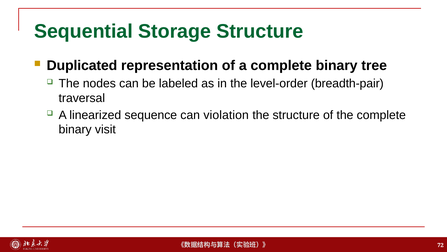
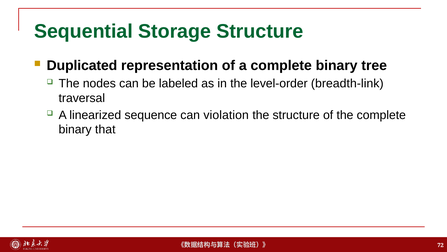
breadth-pair: breadth-pair -> breadth-link (347, 83)
visit: visit -> that (105, 129)
